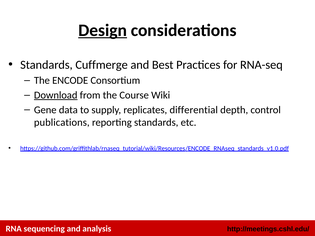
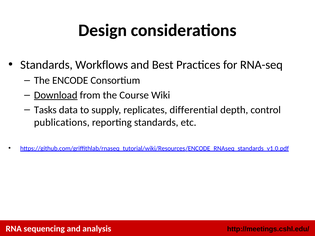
Design underline: present -> none (103, 30)
Cuffmerge: Cuffmerge -> Workflows (102, 65)
Gene: Gene -> Tasks (45, 110)
